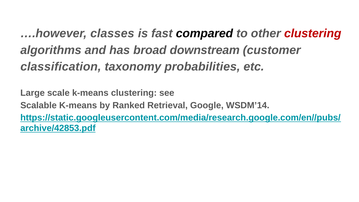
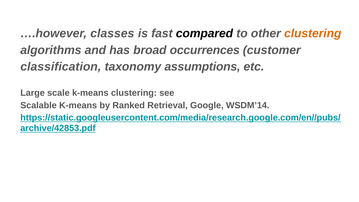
clustering colour: red -> orange (313, 34)
downstream: downstream -> occurrences (205, 50)
probabilities: probabilities -> assumptions (202, 67)
